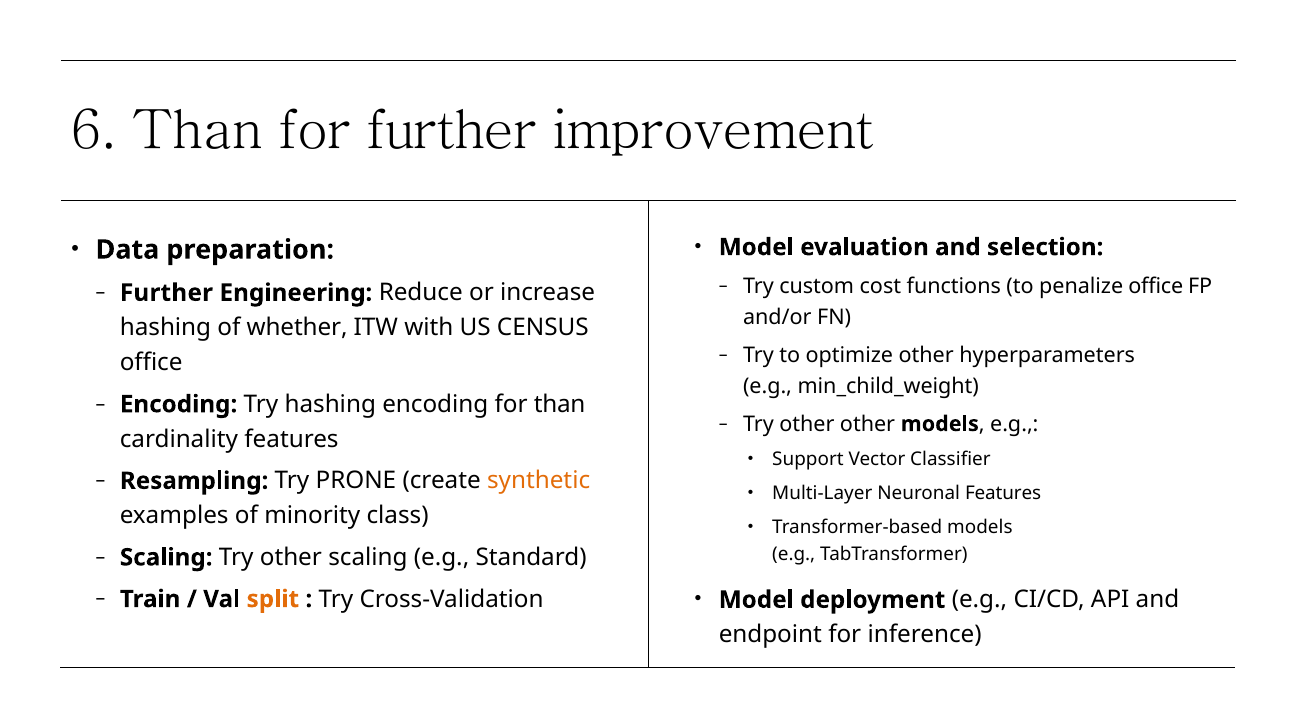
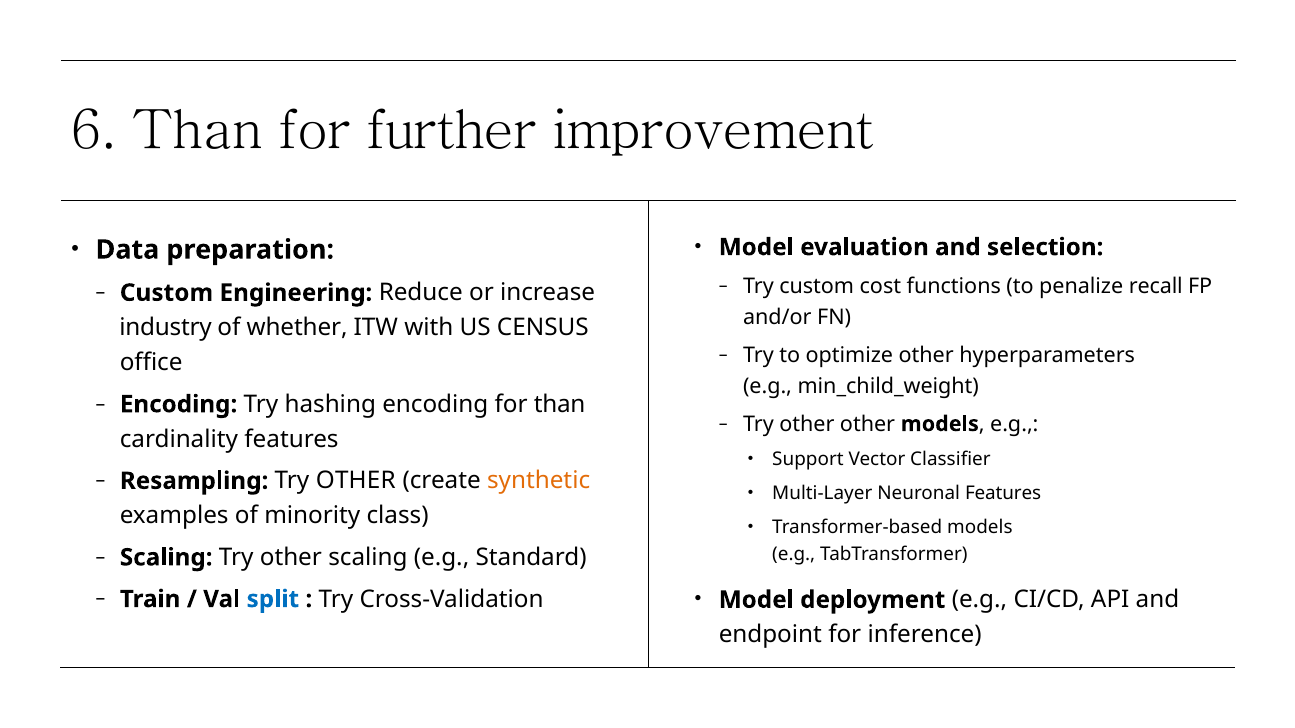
penalize office: office -> recall (1156, 287)
Further: Further -> Custom (167, 293)
hashing: hashing -> industry (166, 328)
Resampling Try PRONE: PRONE -> OTHER (356, 481)
split colour: orange -> blue (273, 599)
